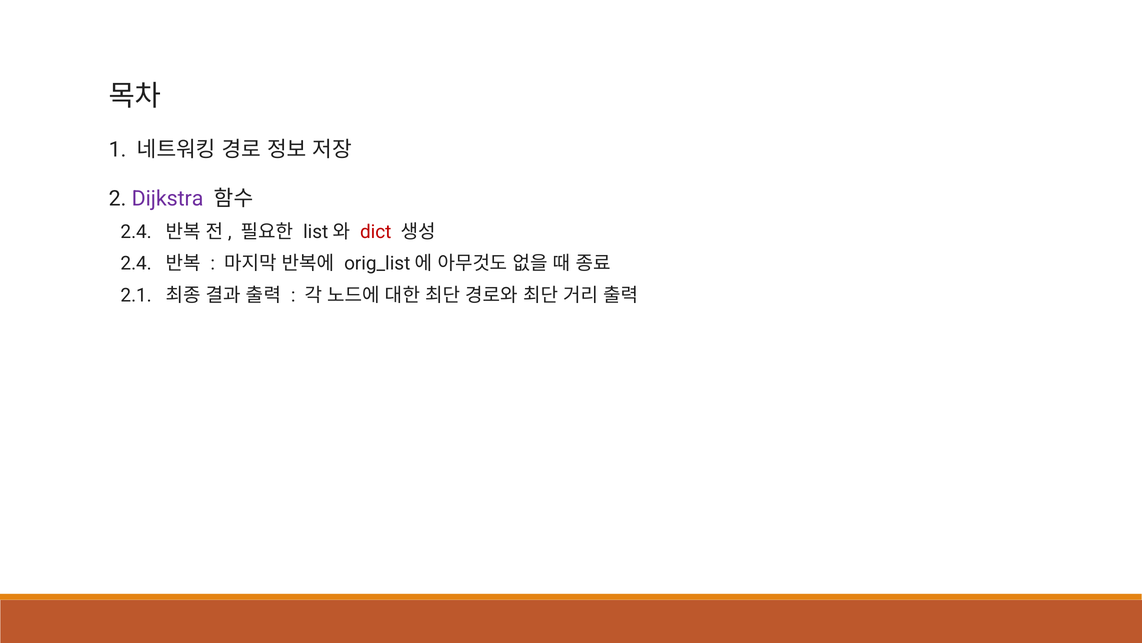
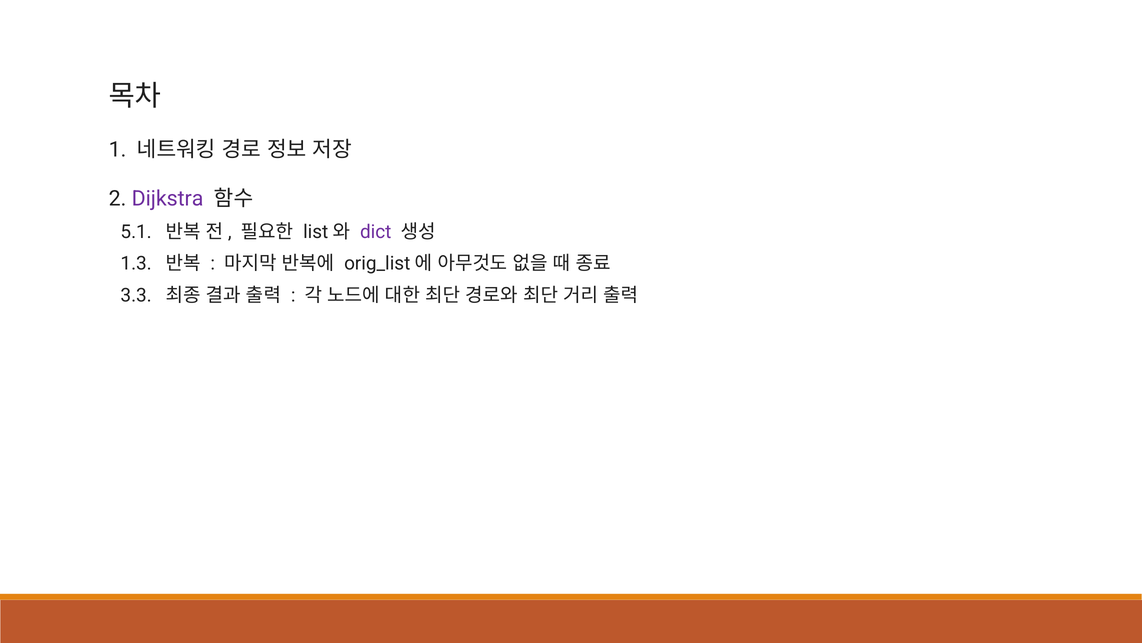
2.4: 2.4 -> 5.1 (136, 232)
dict colour: red -> purple (376, 232)
2.4: 2.4 -> 1.3 (136, 263)
2.1: 2.1 -> 3.3 (136, 295)
